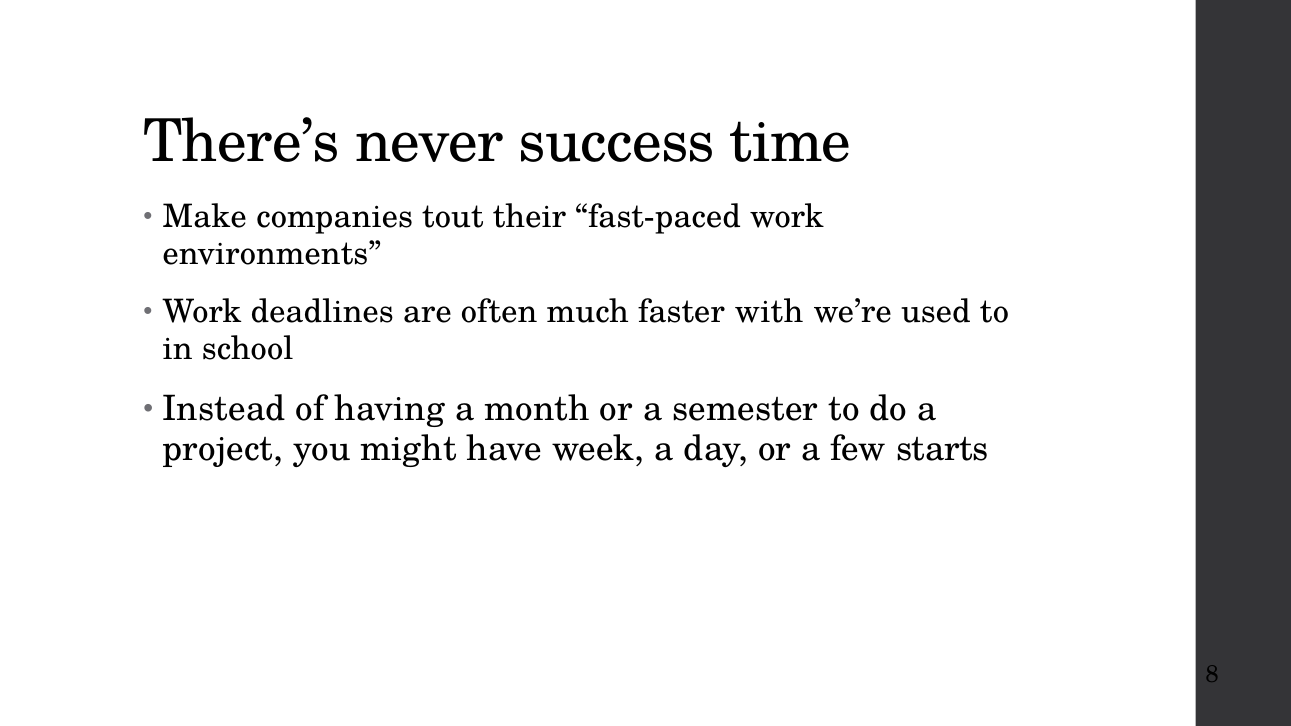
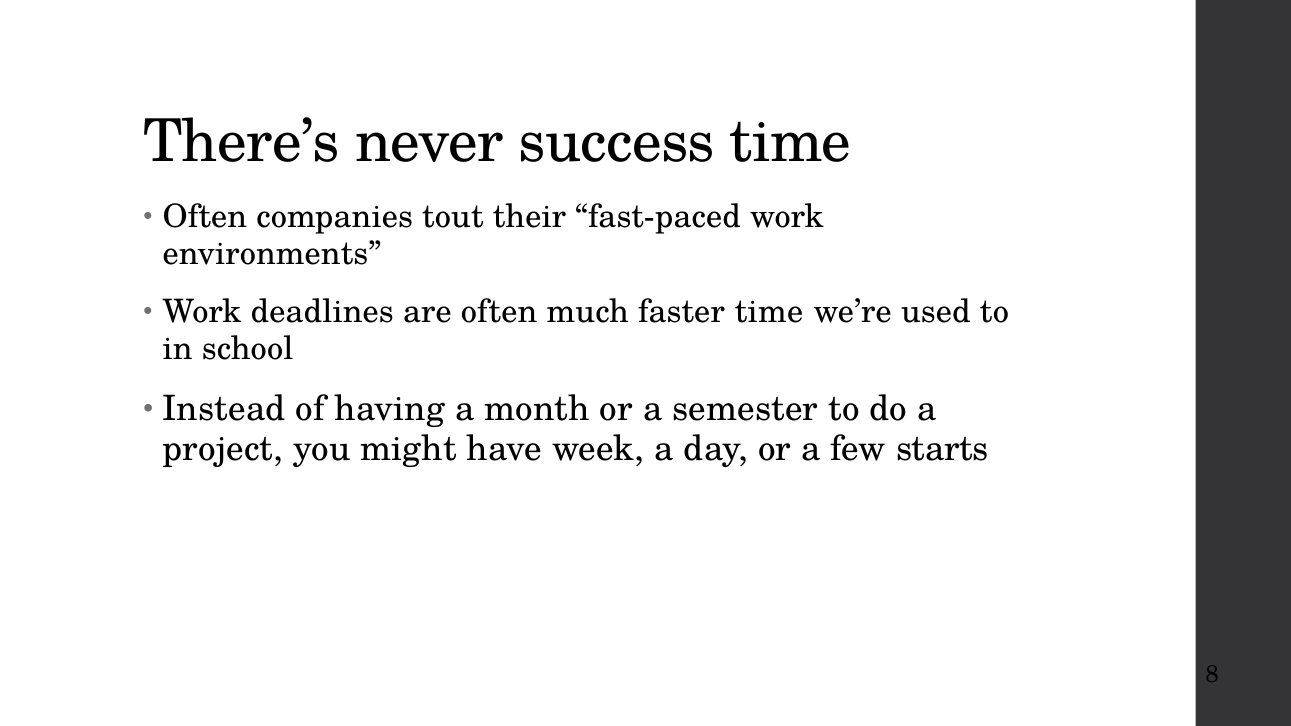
Make: Make -> Often (205, 217)
faster with: with -> time (769, 312)
